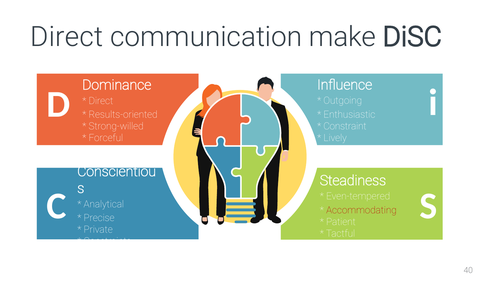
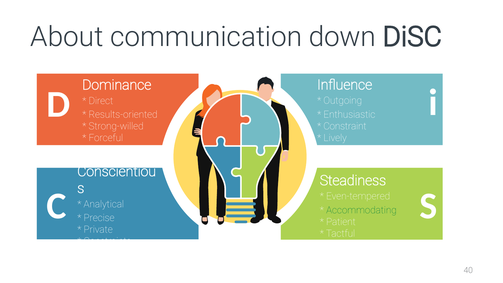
Direct: Direct -> About (67, 37)
make: make -> down (342, 37)
Accommodating colour: red -> green (361, 210)
